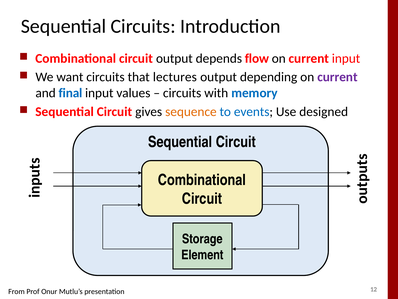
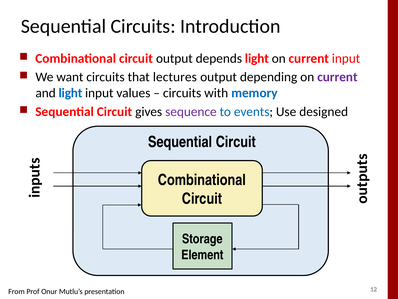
depends flow: flow -> light (257, 58)
and final: final -> light (71, 93)
sequence colour: orange -> purple (191, 111)
